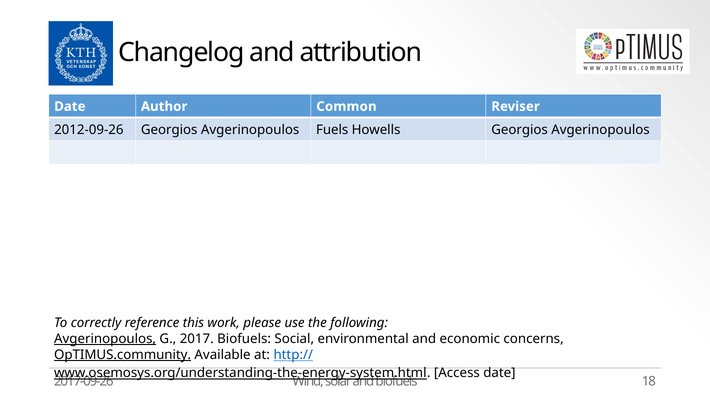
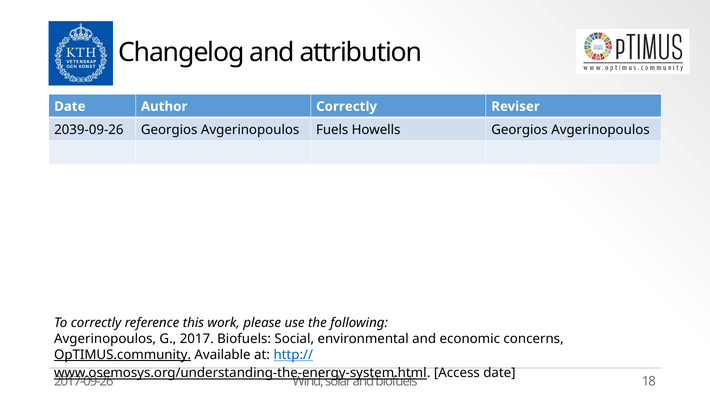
Author Common: Common -> Correctly (347, 107)
2012-09-26: 2012-09-26 -> 2039-09-26 (89, 130)
Avgerinopoulos underline: present -> none (105, 339)
